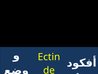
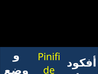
Ectin: Ectin -> Pinifi (49, 57)
